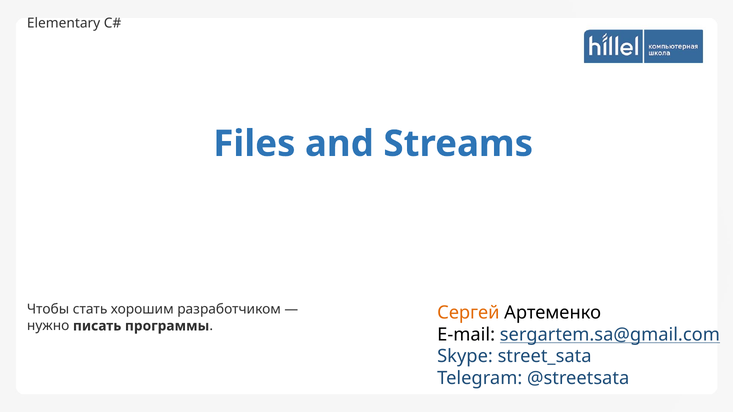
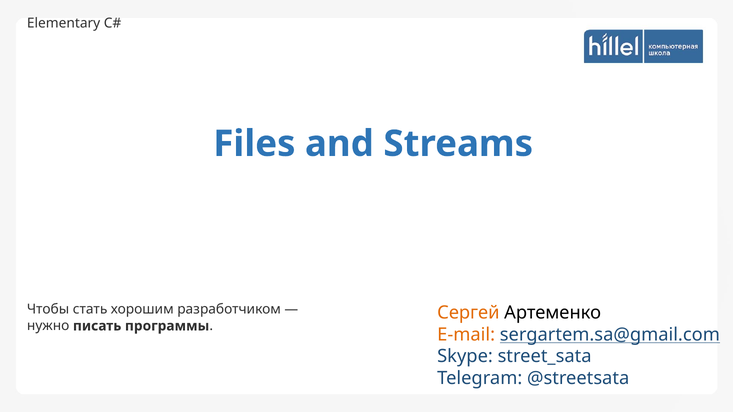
E-mail colour: black -> orange (466, 335)
